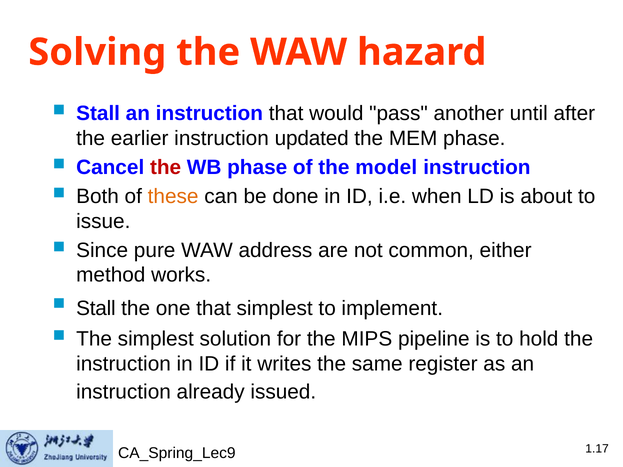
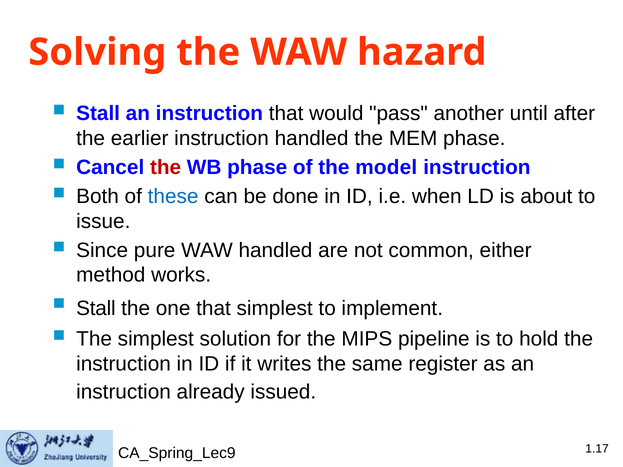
instruction updated: updated -> handled (312, 138)
these colour: orange -> blue (173, 196)
WAW address: address -> handled (275, 250)
